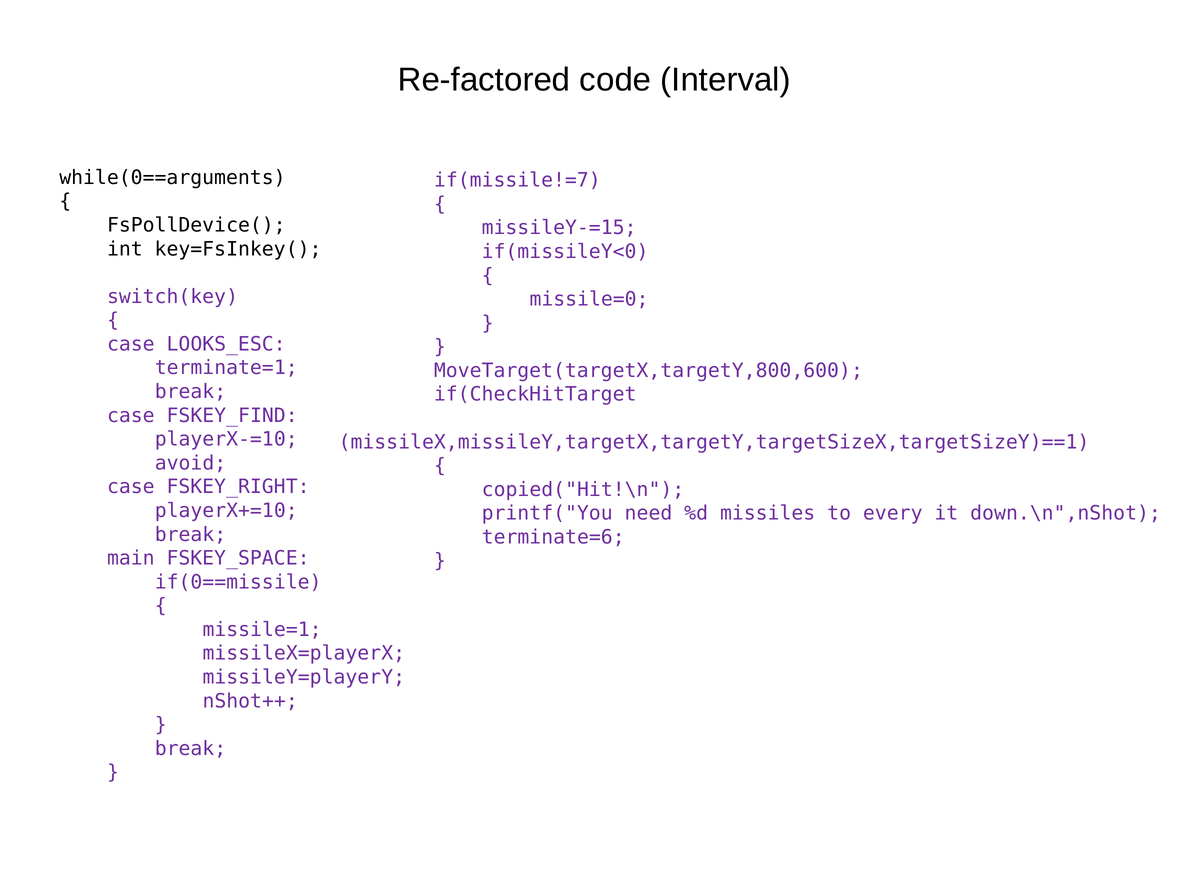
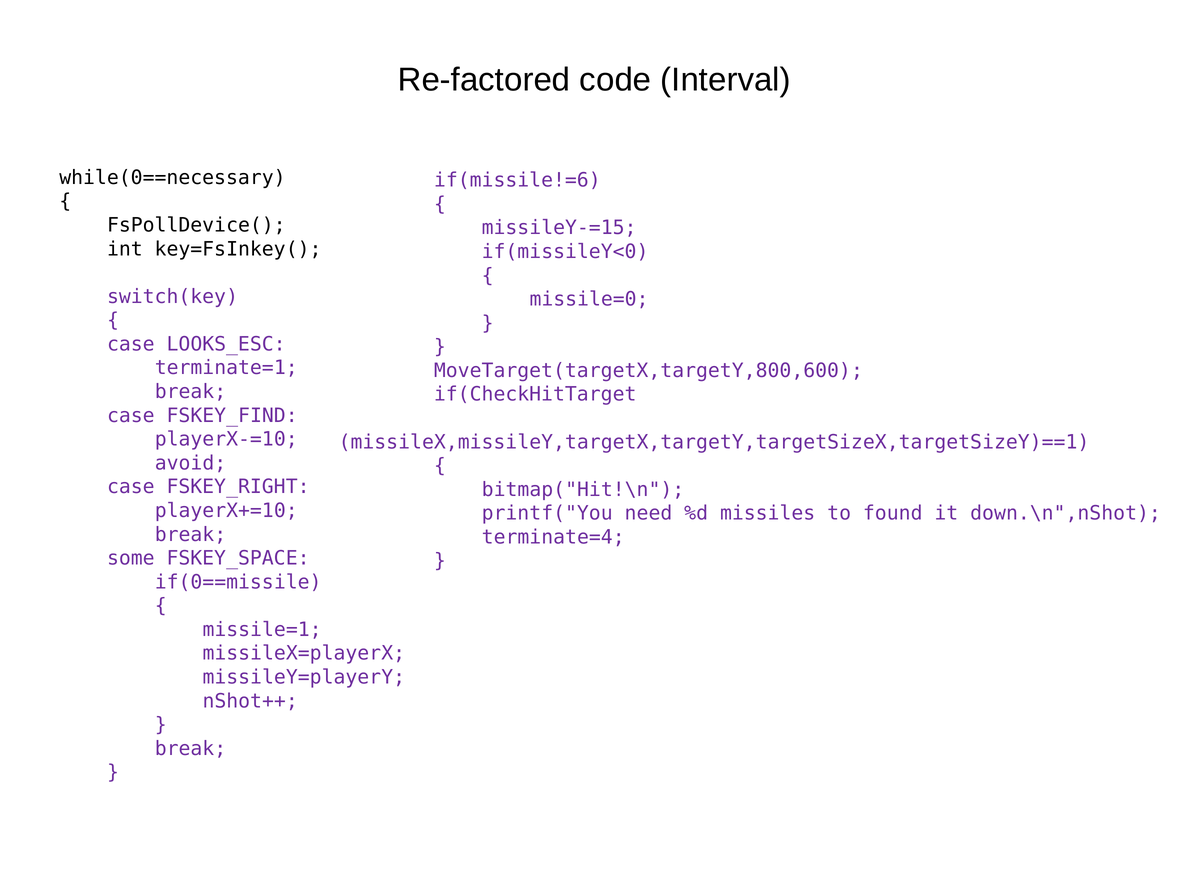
while(0==arguments: while(0==arguments -> while(0==necessary (172, 178)
if(missile!=7: if(missile!=7 -> if(missile!=6 (517, 180)
copied("Hit!\n: copied("Hit!\n -> bitmap("Hit!\n (583, 489)
every: every -> found (893, 513)
terminate=6: terminate=6 -> terminate=4 (553, 537)
main: main -> some (131, 558)
